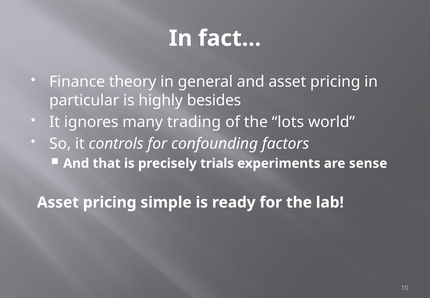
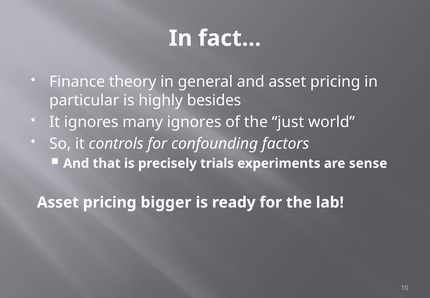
many trading: trading -> ignores (194, 122)
lots: lots -> just (288, 122)
simple: simple -> bigger (166, 202)
